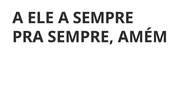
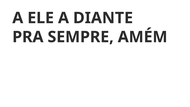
A SEMPRE: SEMPRE -> DIANTE (103, 18)
